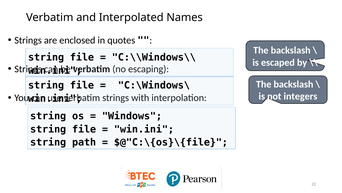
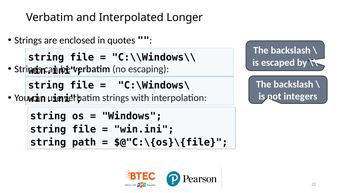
Names: Names -> Longer (185, 17)
